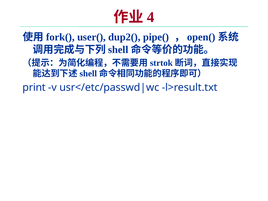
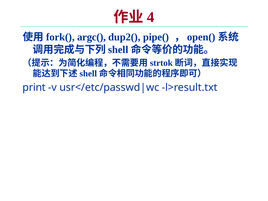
user(: user( -> argc( (92, 37)
